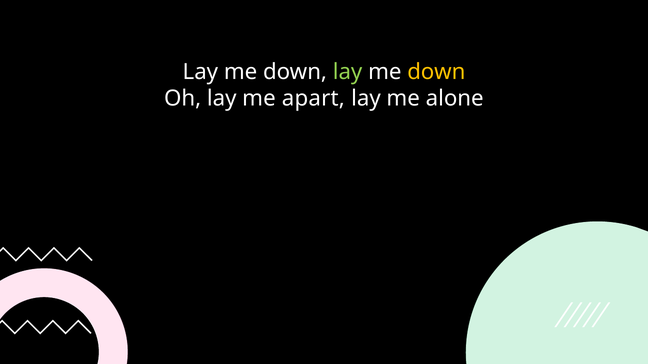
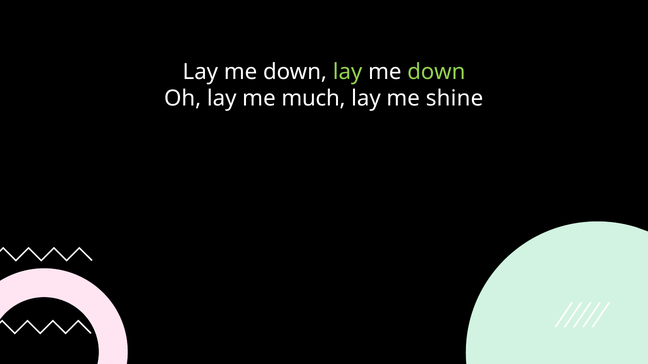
down colour: yellow -> light green (436, 72)
apart: apart -> much (314, 99)
alone: alone -> shine (455, 99)
